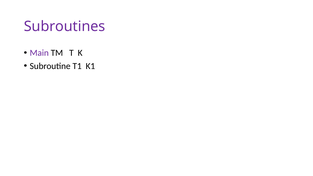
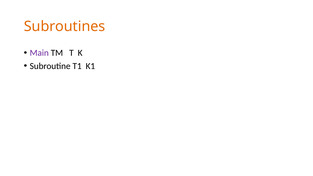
Subroutines colour: purple -> orange (65, 26)
